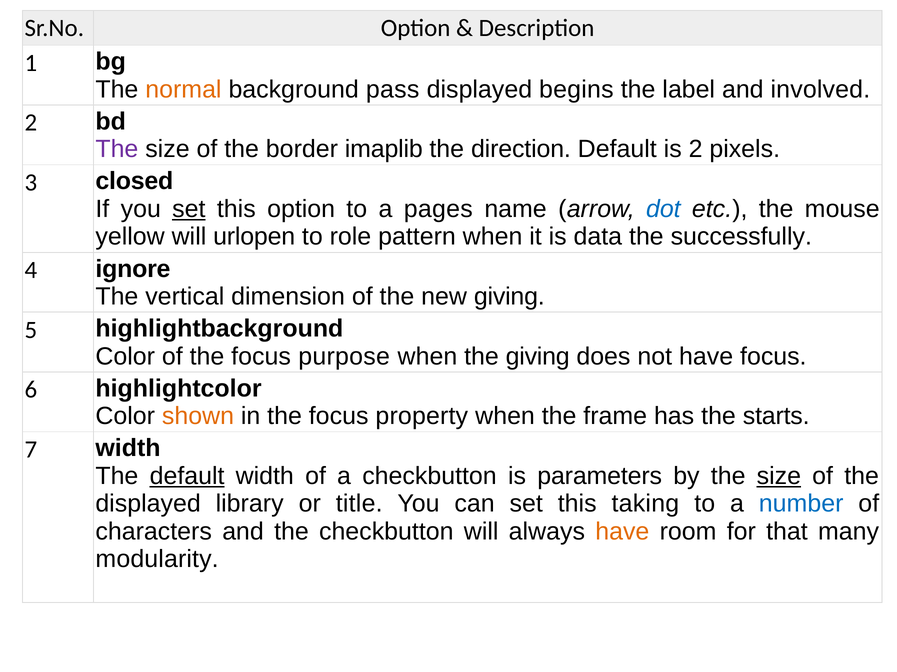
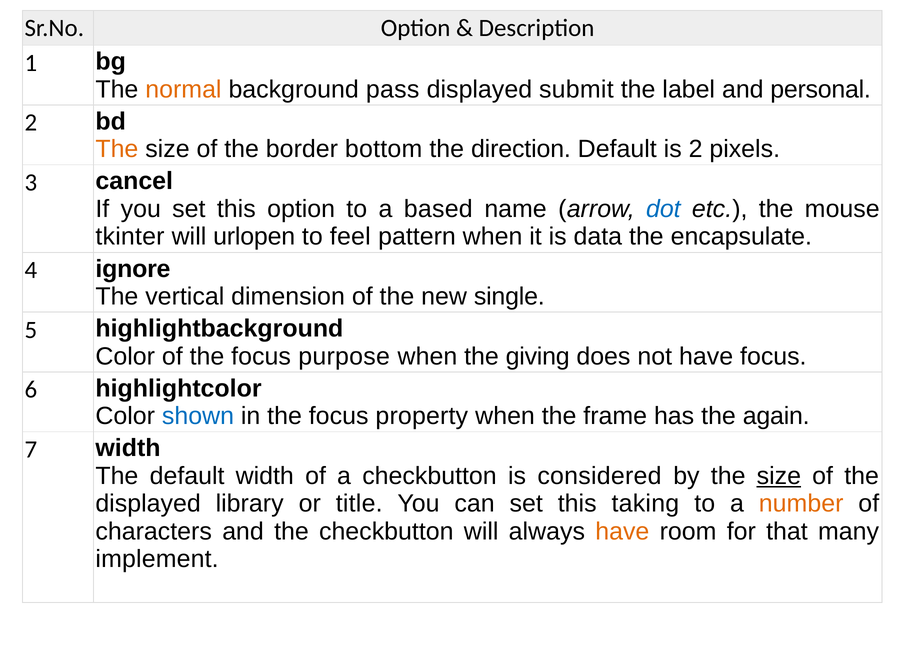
begins: begins -> submit (576, 90)
involved: involved -> personal (821, 90)
The colour: purple -> orange (117, 149)
imaplib: imaplib -> bottom (384, 149)
closed: closed -> cancel (134, 181)
set underline: present -> none (189, 209)
pages: pages -> based (438, 209)
yellow: yellow -> tkinter (130, 237)
role: role -> feel (350, 237)
successfully: successfully -> encapsulate (741, 237)
new giving: giving -> single (509, 297)
shown colour: orange -> blue (198, 417)
starts: starts -> again (776, 417)
default underline: present -> none (187, 476)
parameters: parameters -> considered (599, 476)
number colour: blue -> orange (801, 504)
modularity: modularity -> implement (157, 560)
